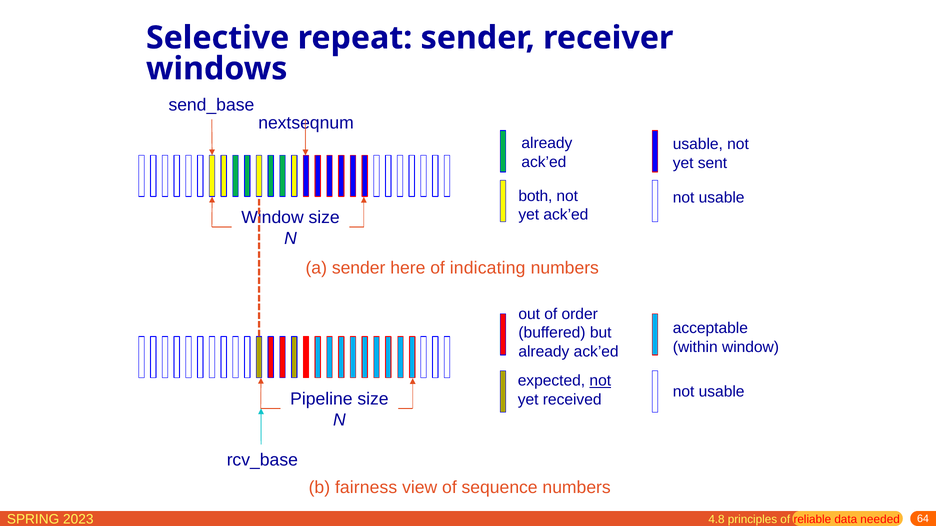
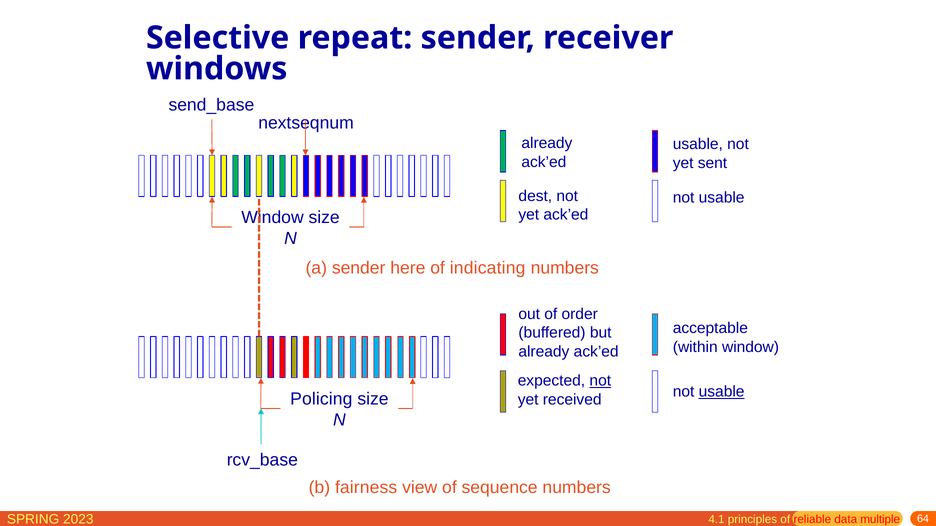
both: both -> dest (535, 196)
usable underline: none -> present (722, 392)
Pipeline: Pipeline -> Policing (321, 399)
4.8: 4.8 -> 4.1 (716, 520)
needed: needed -> multiple (880, 520)
